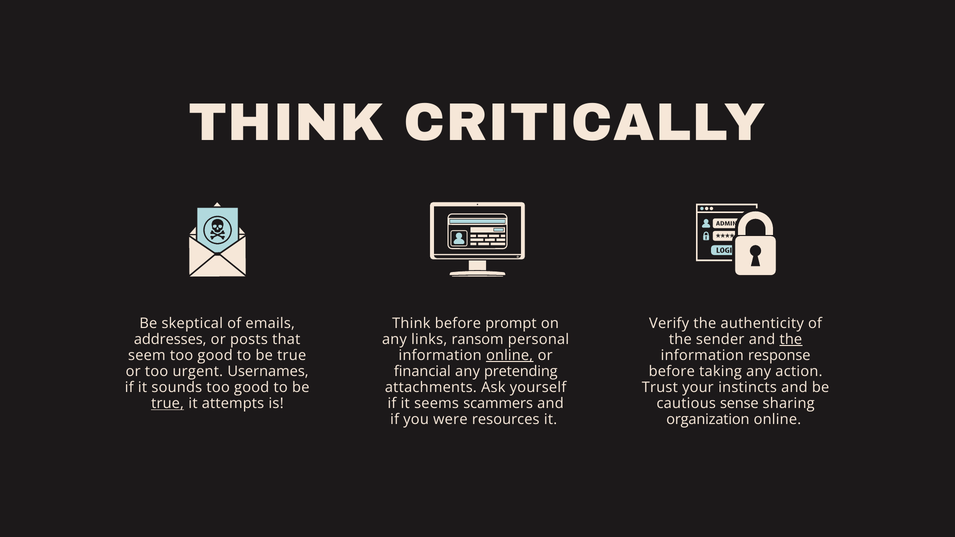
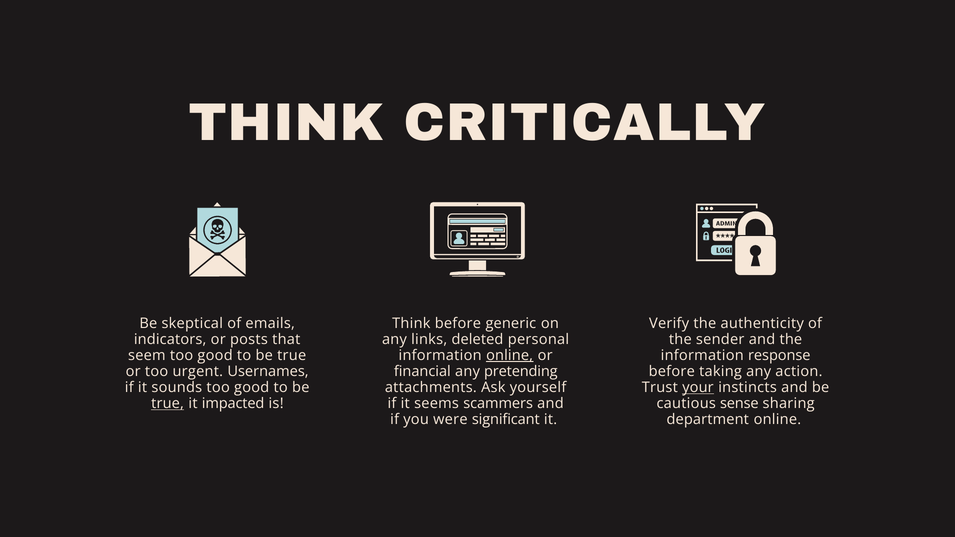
prompt: prompt -> generic (511, 323)
addresses: addresses -> indicators (170, 339)
ransom: ransom -> deleted (477, 339)
the underline: present -> none (791, 339)
your underline: none -> present (698, 388)
attempts: attempts -> impacted (233, 404)
resources: resources -> significant (506, 420)
organization: organization -> department (708, 420)
